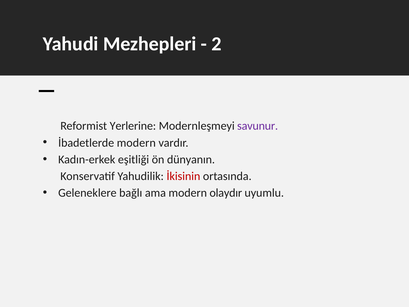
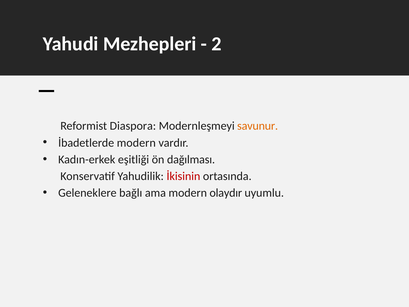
Yerlerine: Yerlerine -> Diaspora (133, 126)
savunur colour: purple -> orange (258, 126)
dünyanın: dünyanın -> dağılması (191, 159)
